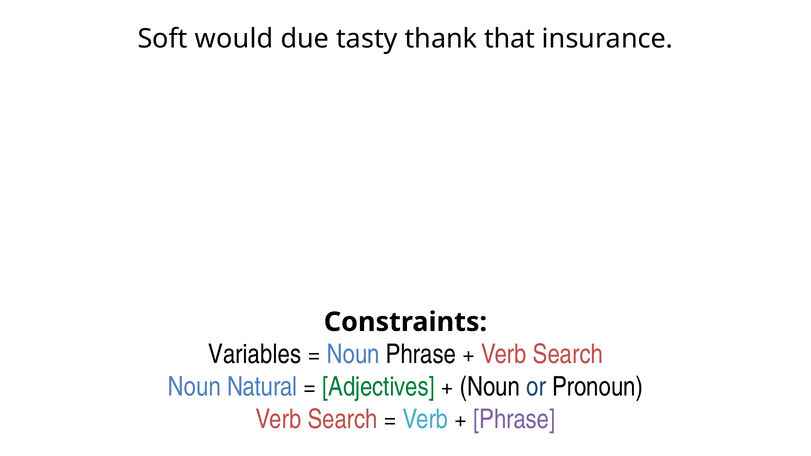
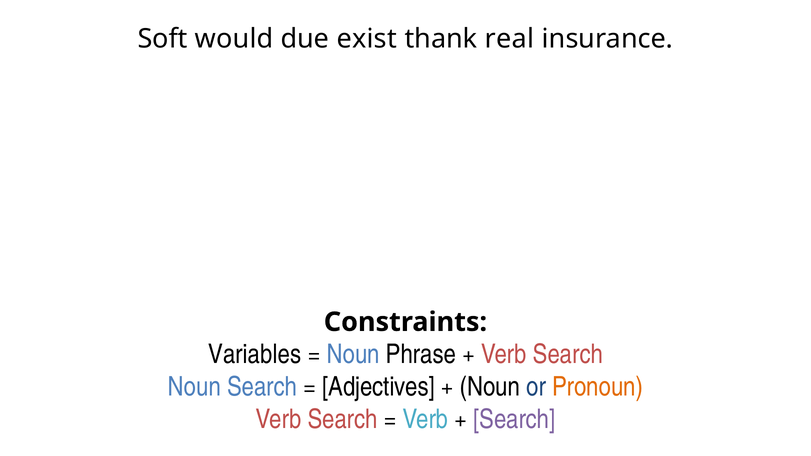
tasty: tasty -> exist (367, 39)
that: that -> real (510, 39)
Noun Natural: Natural -> Search (262, 387)
Adjectives colour: green -> black (379, 387)
Pronoun colour: black -> orange (598, 387)
Phrase: Phrase -> Search (514, 419)
